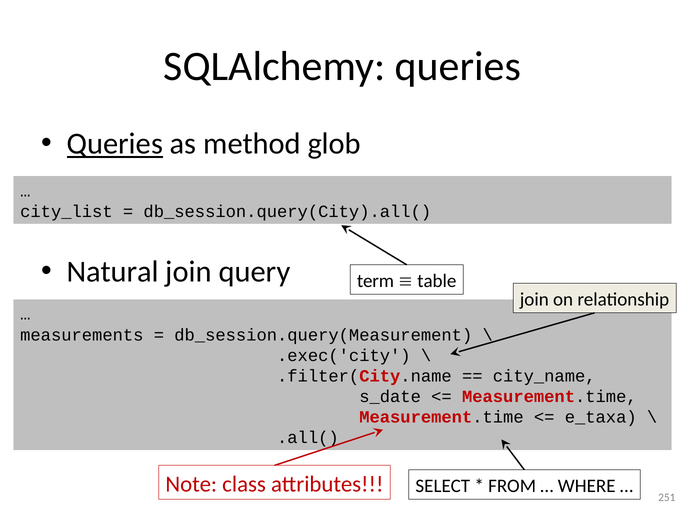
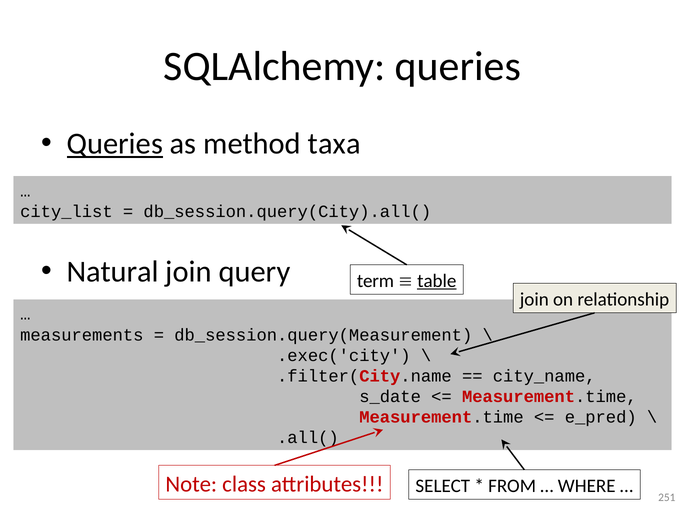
glob: glob -> taxa (334, 144)
table underline: none -> present (437, 281)
e_taxa: e_taxa -> e_pred (601, 417)
